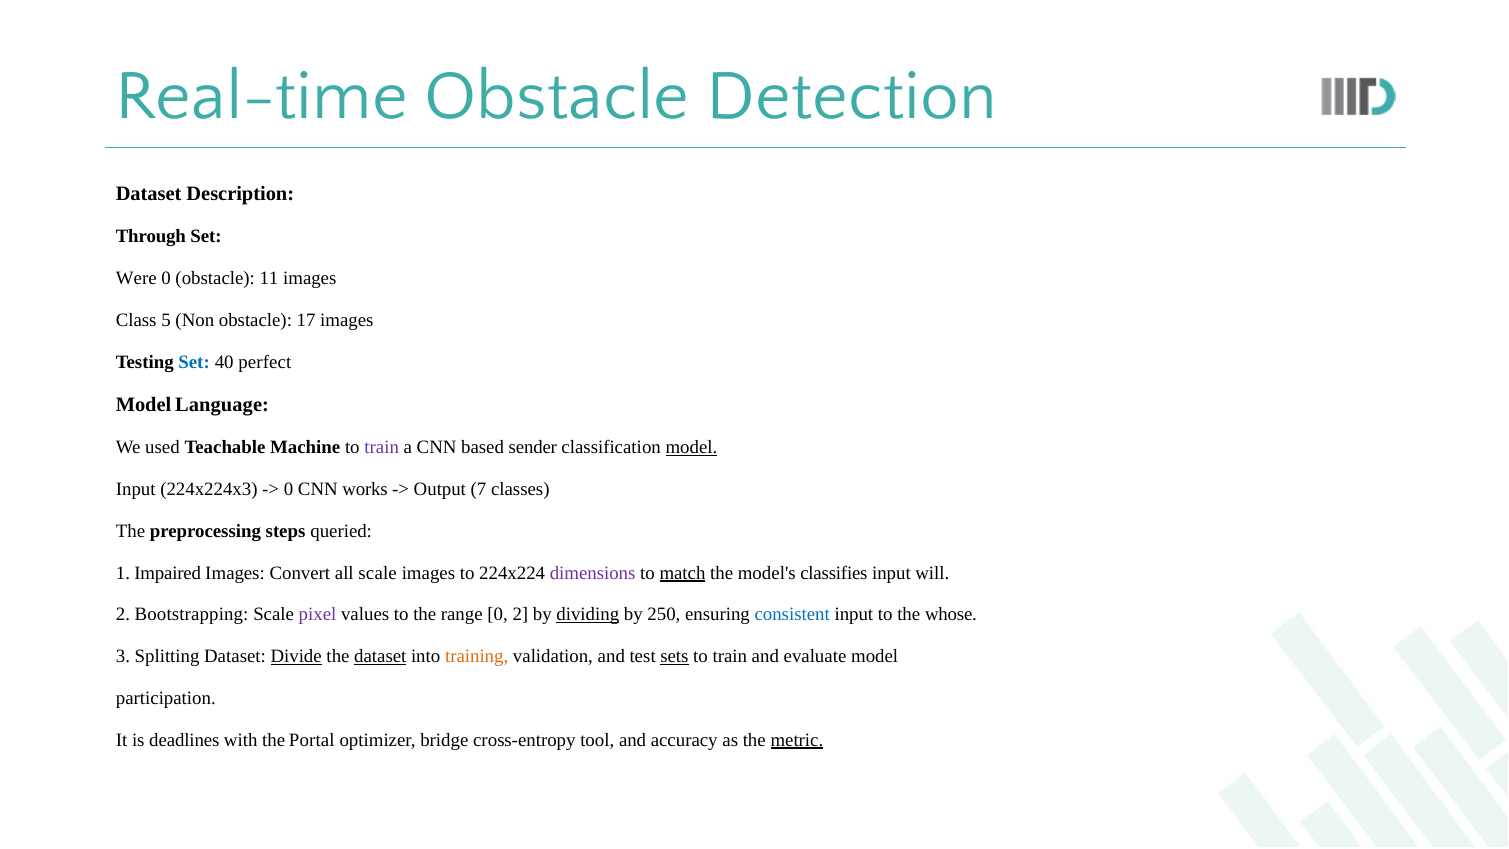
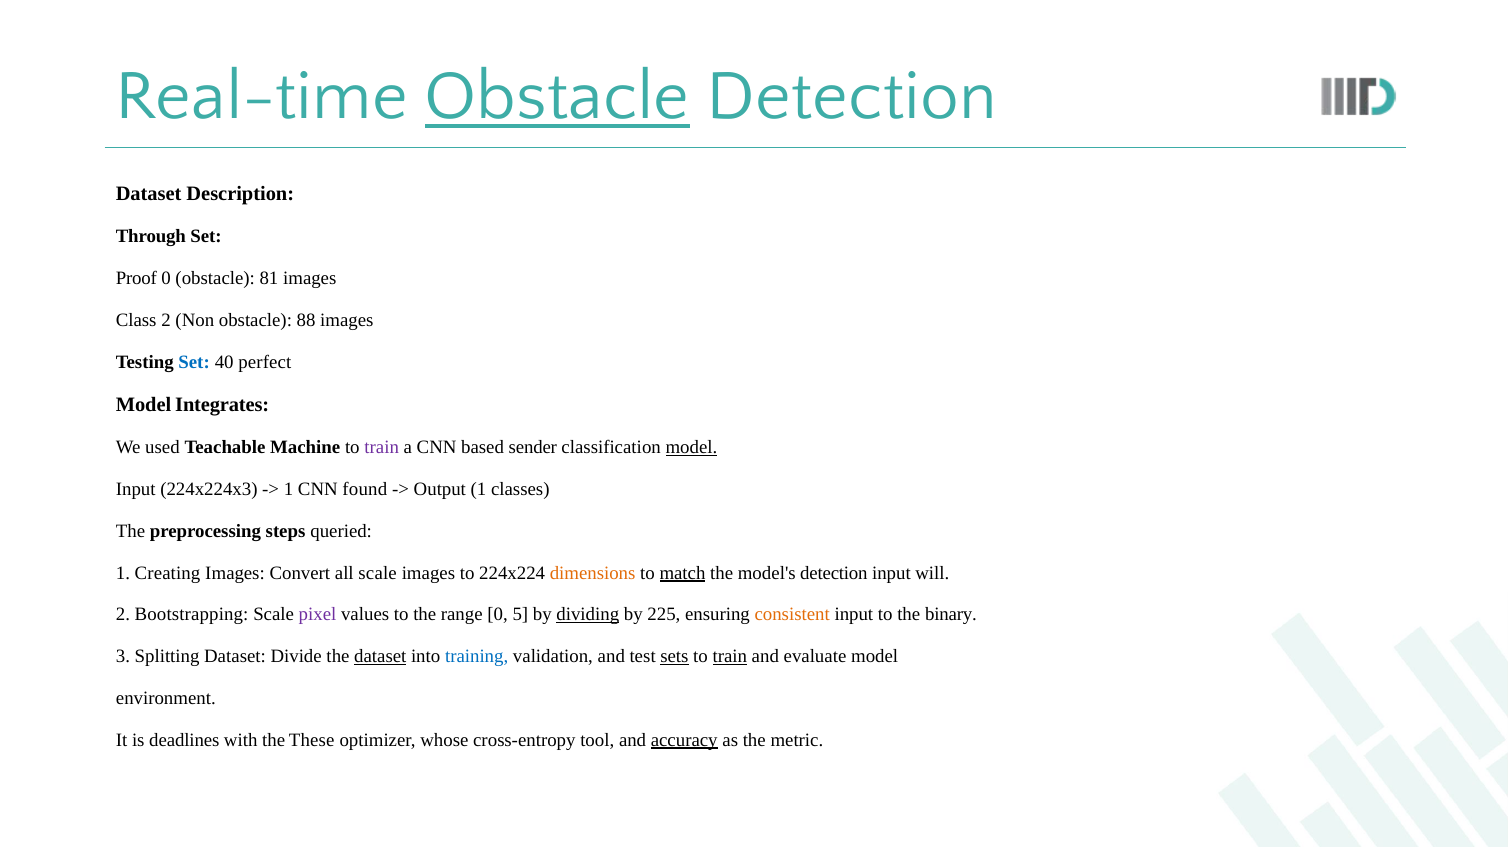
Obstacle underline: none -> present (557, 96)
Were: Were -> Proof (136, 278)
11: 11 -> 81 (269, 278)
Class 5: 5 -> 2 (166, 320)
17: 17 -> 88 (306, 320)
Language: Language -> Integrates (222, 405)
0: 0 -> 1 (289, 489)
works: works -> found (365, 489)
Output 7: 7 -> 1 (479, 489)
Impaired: Impaired -> Creating (168, 573)
dimensions colour: purple -> orange (593, 573)
model's classifies: classifies -> detection (834, 573)
0 2: 2 -> 5 (520, 614)
250: 250 -> 225 (664, 614)
consistent colour: blue -> orange (792, 614)
whose: whose -> binary (951, 614)
Divide underline: present -> none (296, 656)
training colour: orange -> blue (477, 656)
train underline: none -> present (730, 656)
participation: participation -> environment (166, 698)
Portal: Portal -> These (312, 740)
bridge: bridge -> whose (444, 740)
accuracy underline: none -> present (684, 740)
metric underline: present -> none (797, 740)
